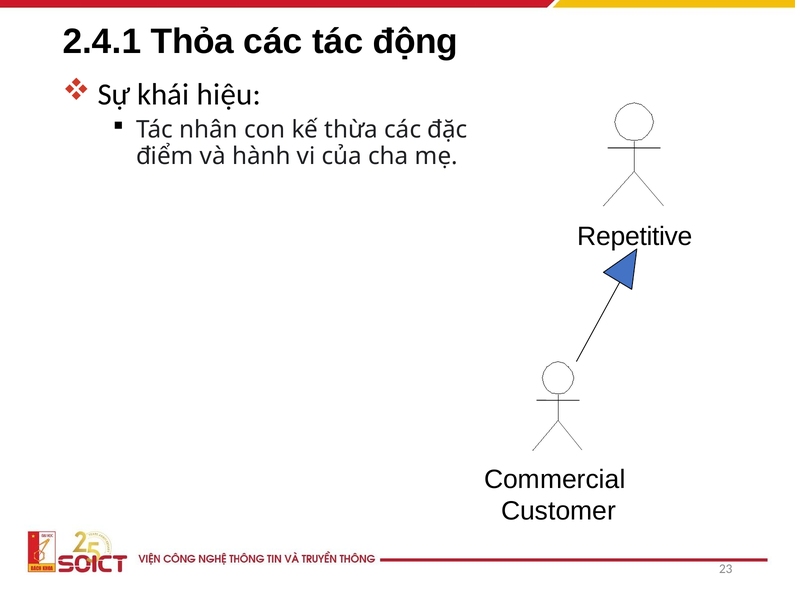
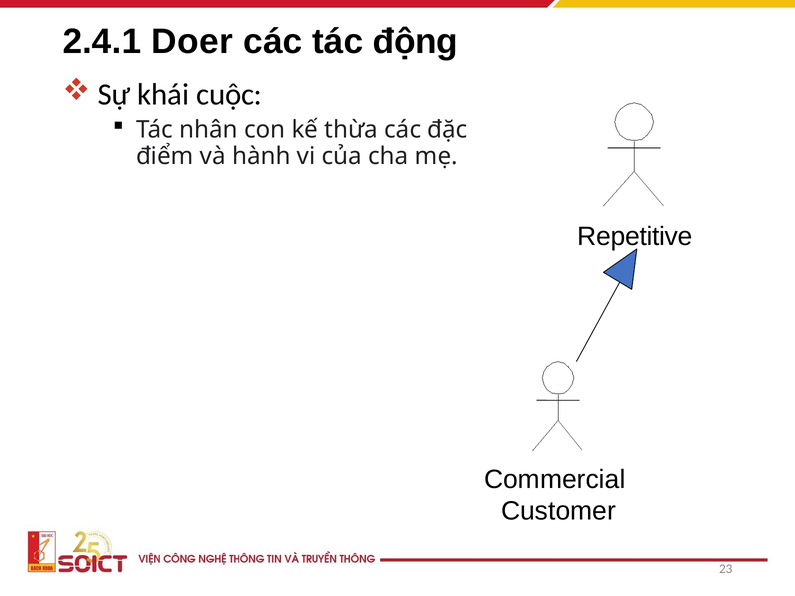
Thỏa: Thỏa -> Doer (192, 42)
hiệu: hiệu -> cuộc (229, 95)
